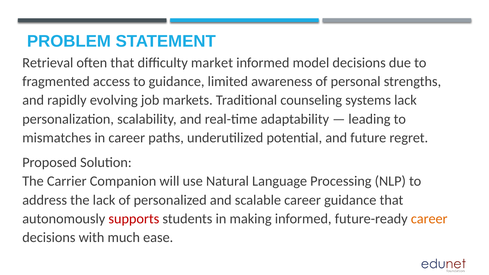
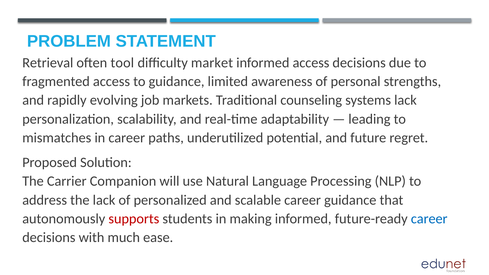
often that: that -> tool (122, 63)
informed model: model -> access (311, 63)
career colour: orange -> blue (429, 219)
